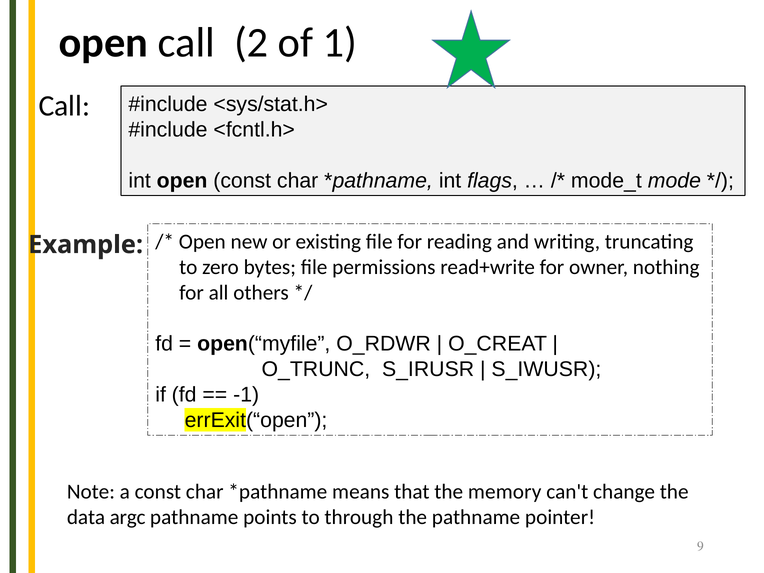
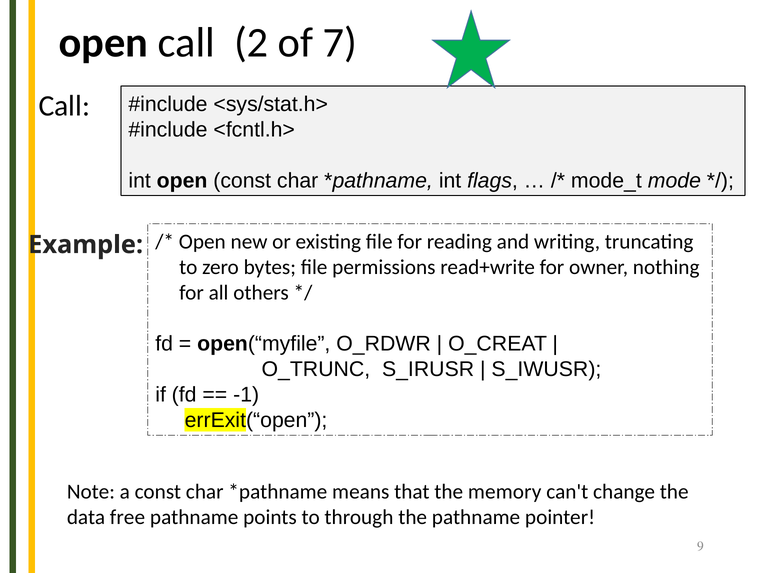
1: 1 -> 7 (340, 43)
argc: argc -> free (127, 517)
